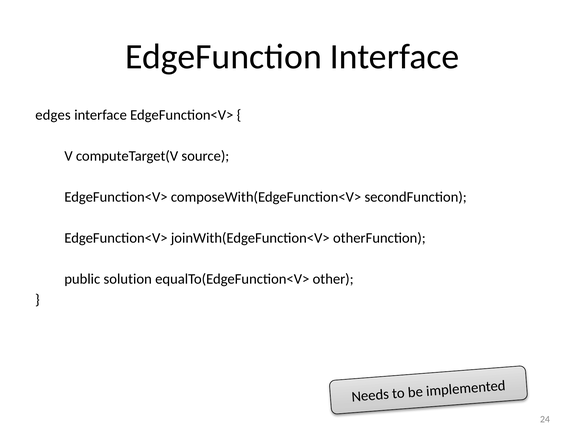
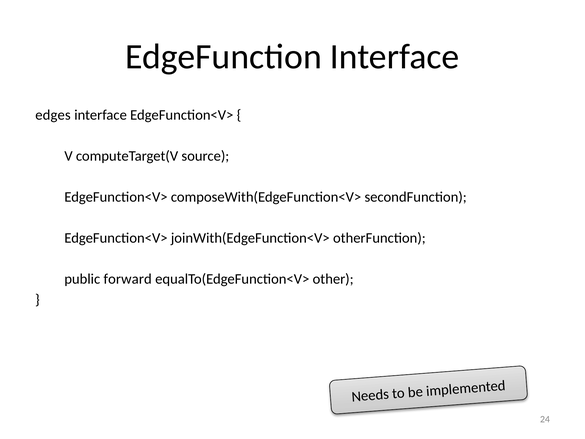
solution: solution -> forward (128, 279)
